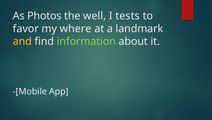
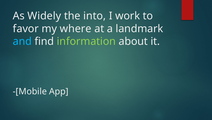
Photos: Photos -> Widely (44, 16)
well: well -> into (95, 16)
tests: tests -> work (128, 16)
and colour: yellow -> light blue (22, 41)
